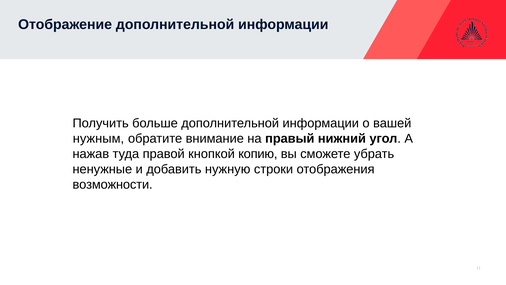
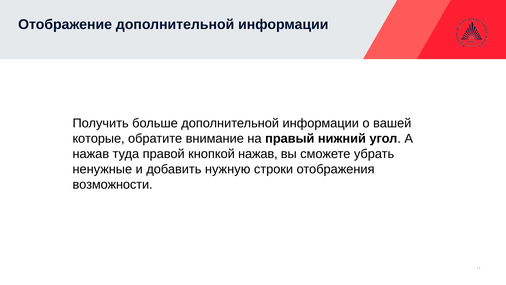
нужным: нужным -> которые (99, 138)
кнопкой копию: копию -> нажав (258, 154)
